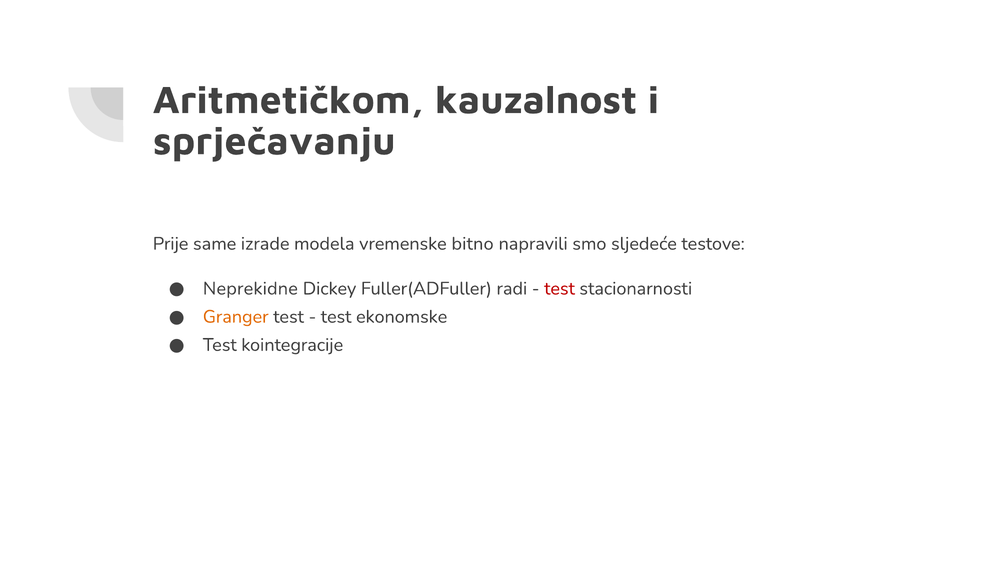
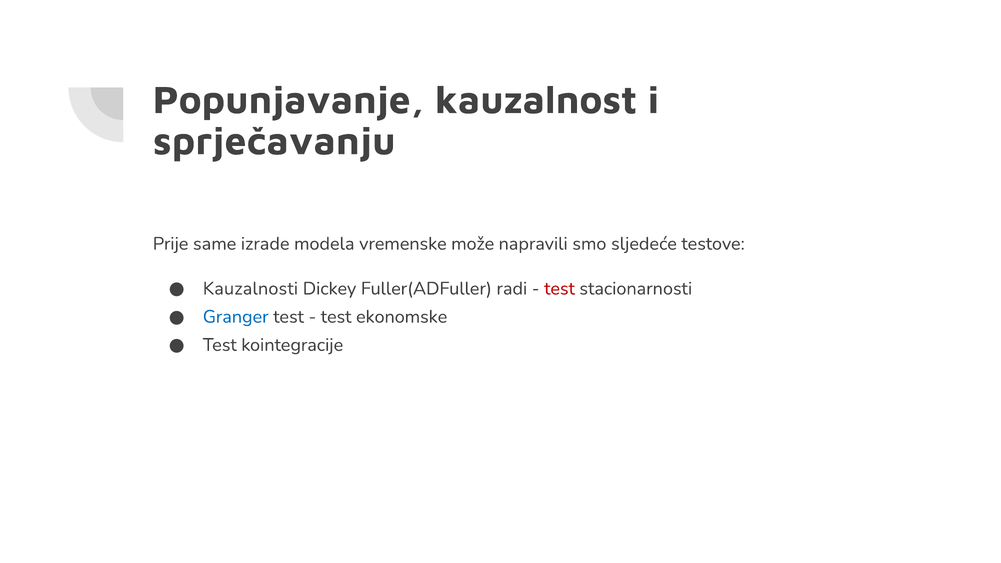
Aritmetičkom: Aritmetičkom -> Popunjavanje (289, 100)
bitno: bitno -> može (473, 244)
Neprekidne: Neprekidne -> Kauzalnosti (250, 289)
Granger colour: orange -> blue (236, 317)
